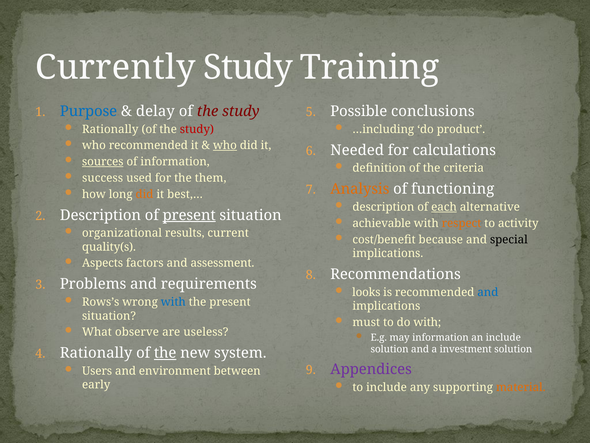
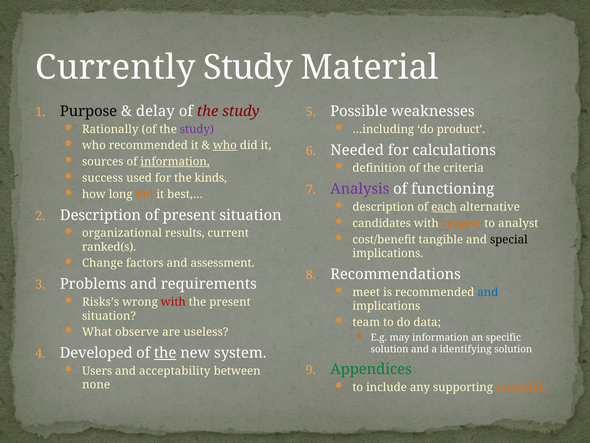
Study Training: Training -> Material (370, 67)
Purpose colour: blue -> black (89, 111)
conclusions: conclusions -> weaknesses (433, 111)
study colour: red -> purple (197, 129)
sources underline: present -> none (103, 162)
information underline: none -> present (175, 162)
them: them -> kinds (211, 178)
Analysis colour: orange -> purple (360, 189)
present underline: present -> none (189, 215)
achievable: achievable -> candidates (382, 223)
activity: activity -> analyst (518, 223)
because: because -> tangible (441, 239)
quality(s: quality(s -> ranked(s (109, 247)
Aspects: Aspects -> Change (102, 263)
looks: looks -> meet (366, 292)
Rows’s: Rows’s -> Risks’s (101, 302)
with colour: blue -> red (173, 302)
must: must -> team (366, 322)
do with: with -> data (427, 322)
an include: include -> specific (503, 337)
investment: investment -> identifying (466, 349)
Rationally: Rationally -> Developed (96, 353)
environment: environment -> acceptability (175, 371)
Appendices colour: purple -> green (371, 369)
early: early -> none (96, 384)
